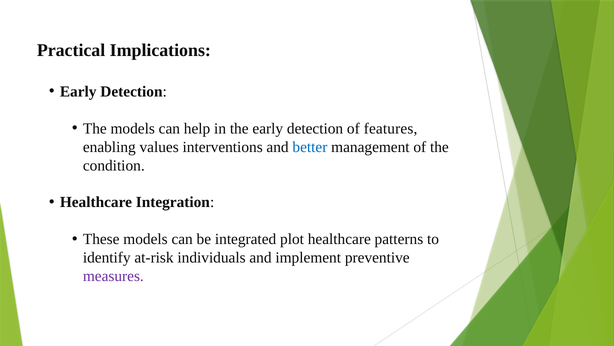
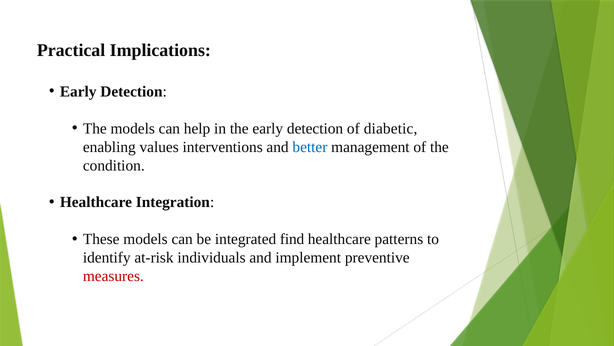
features: features -> diabetic (391, 128)
plot: plot -> find (292, 239)
measures colour: purple -> red (113, 276)
